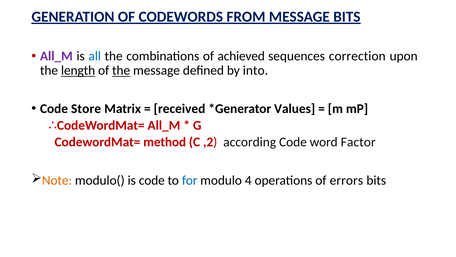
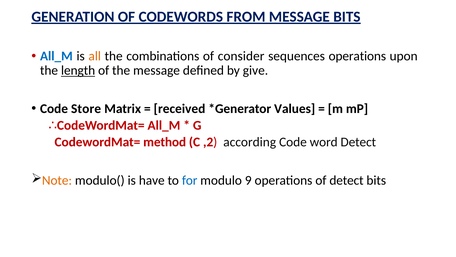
All_M colour: purple -> blue (56, 56)
all colour: blue -> orange (95, 56)
achieved: achieved -> consider (241, 56)
sequences correction: correction -> operations (357, 56)
the underline: present -> none (121, 70)
into: into -> give (255, 70)
word Factor: Factor -> Detect (358, 142)
is code: code -> have (152, 180)
4: 4 -> 9 (248, 180)
of errors: errors -> detect (346, 180)
